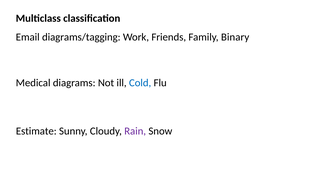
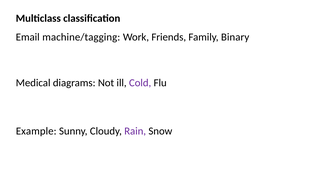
diagrams/tagging: diagrams/tagging -> machine/tagging (81, 37)
Cold colour: blue -> purple (140, 83)
Estimate: Estimate -> Example (36, 131)
